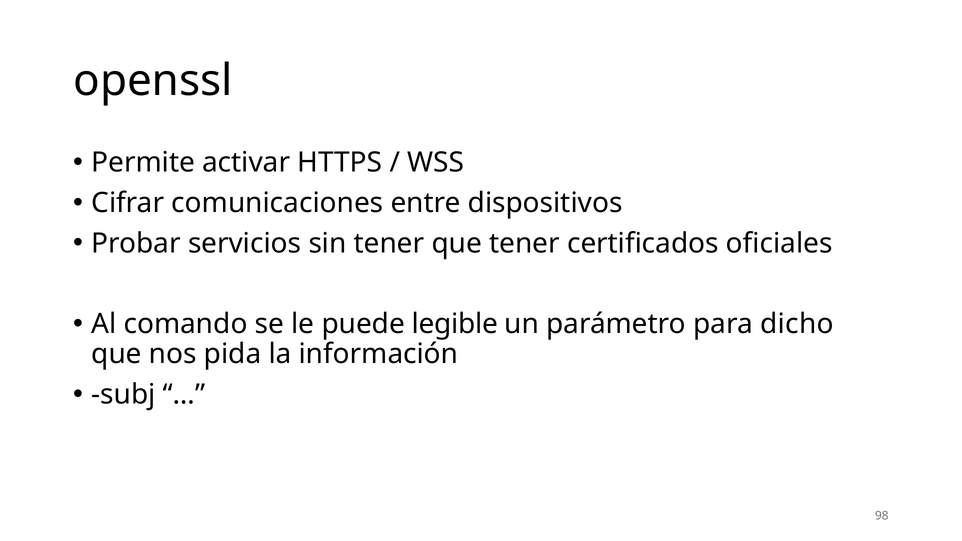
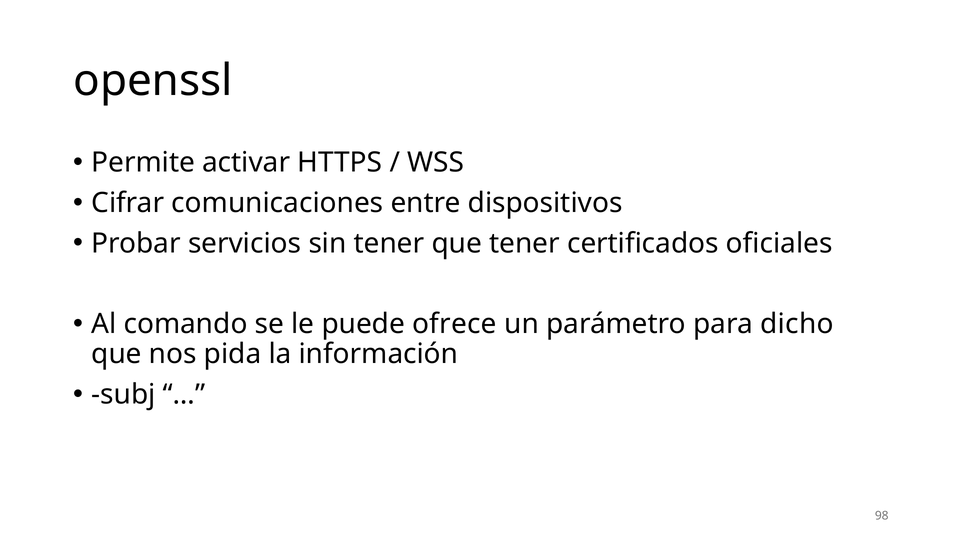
legible: legible -> ofrece (454, 324)
